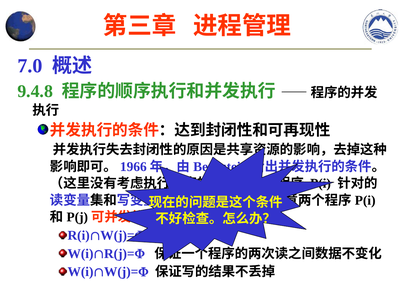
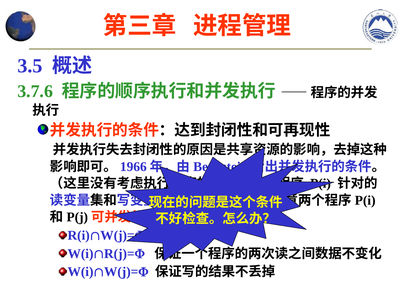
7.0: 7.0 -> 3.5 (30, 66)
9.4.8: 9.4.8 -> 3.7.6 (35, 91)
